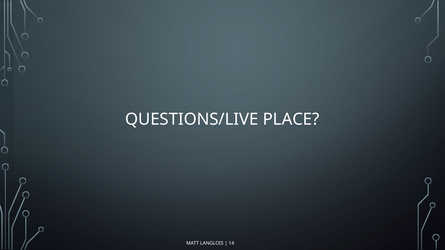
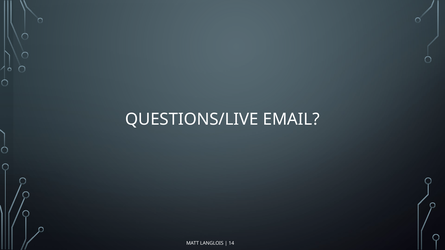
PLACE: PLACE -> EMAIL (291, 120)
